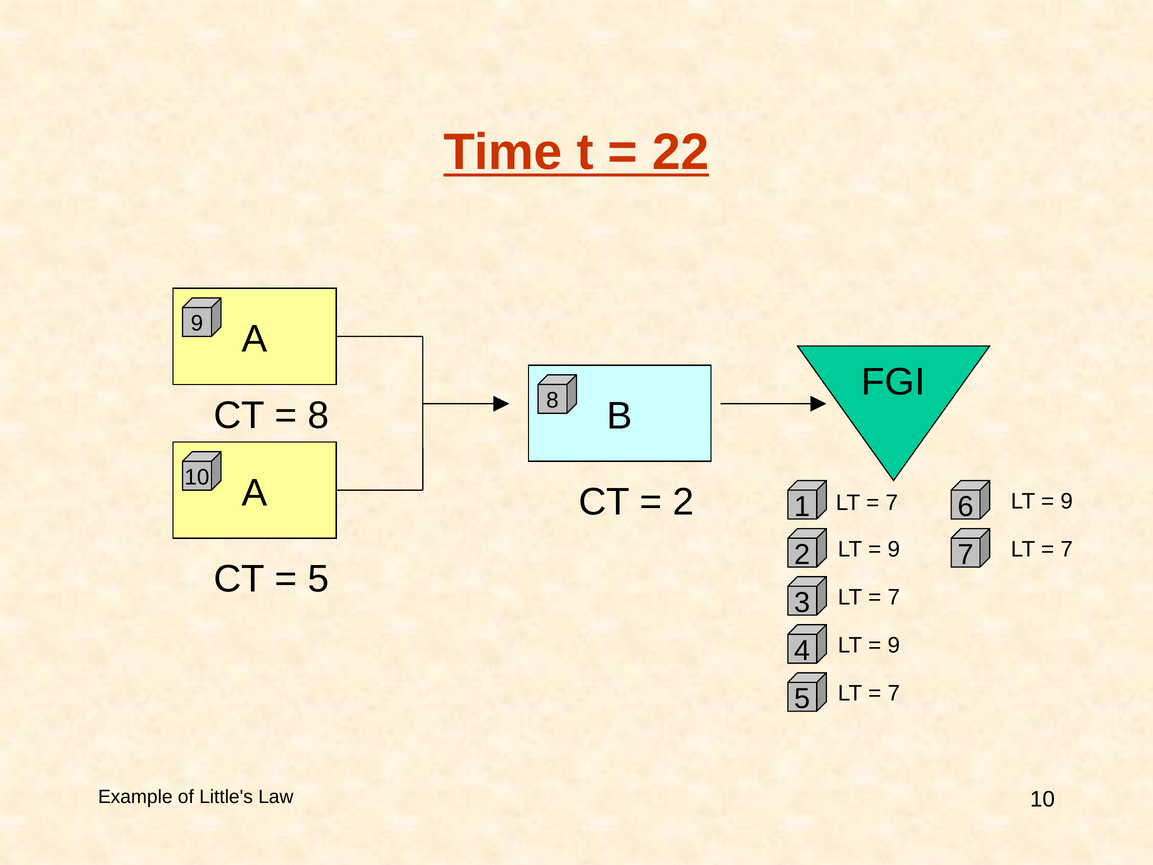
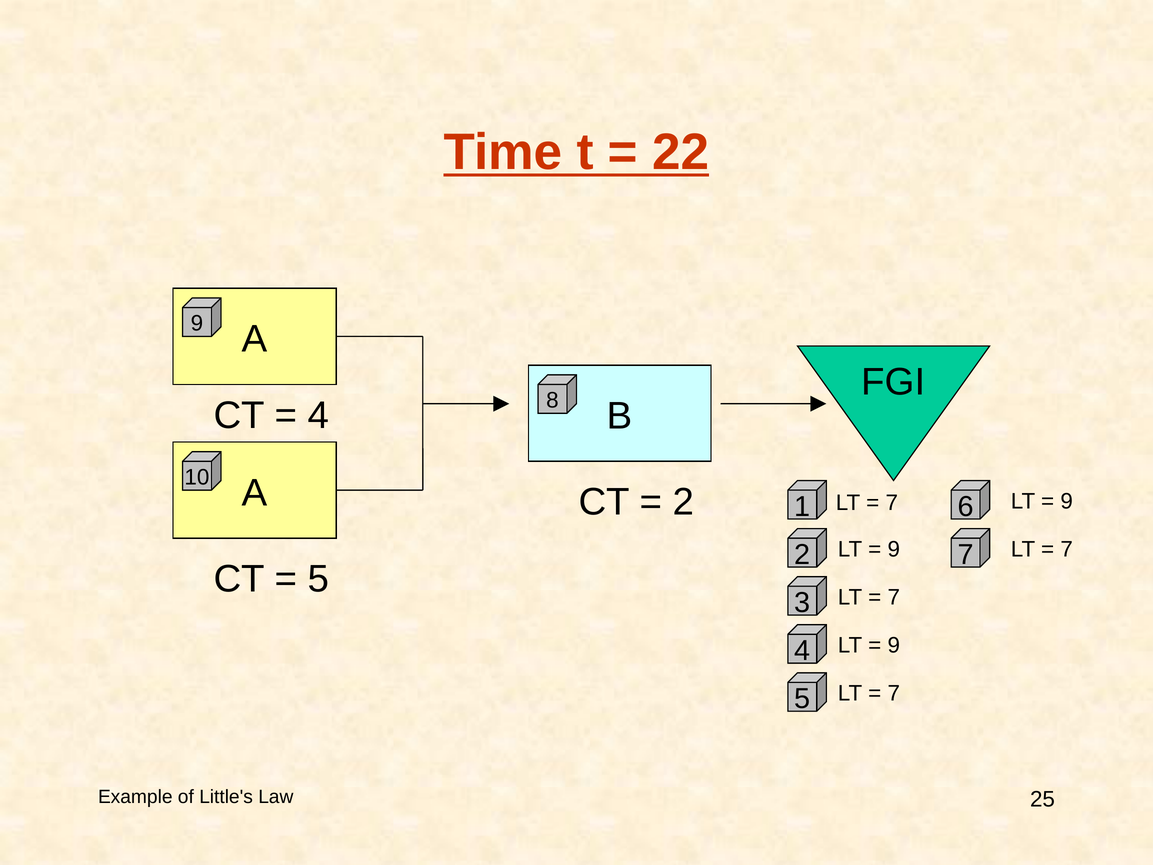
8: 8 -> 4 (318, 416)
Law 10: 10 -> 25 (1042, 799)
